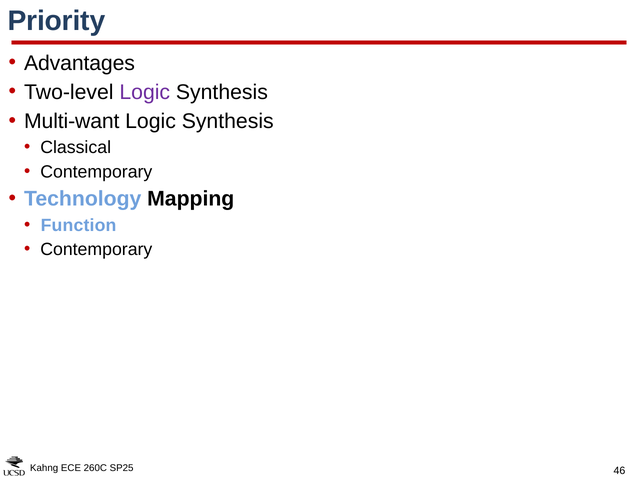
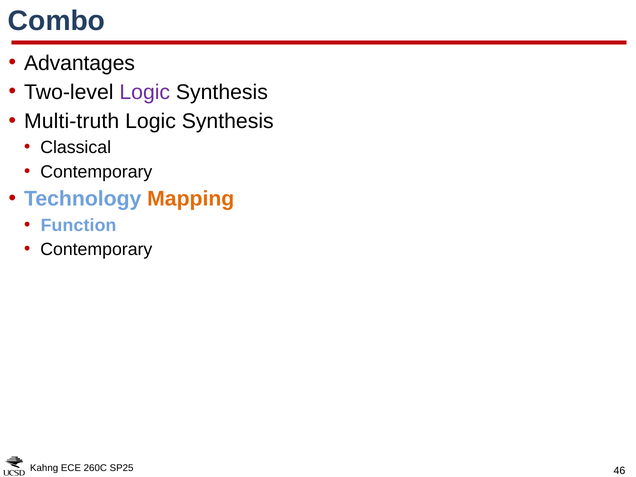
Priority: Priority -> Combo (57, 21)
Multi-want: Multi-want -> Multi-truth (72, 121)
Mapping colour: black -> orange (191, 199)
